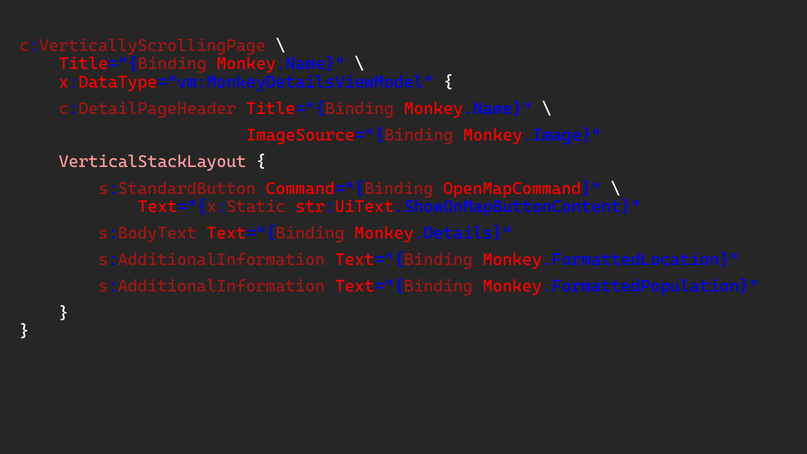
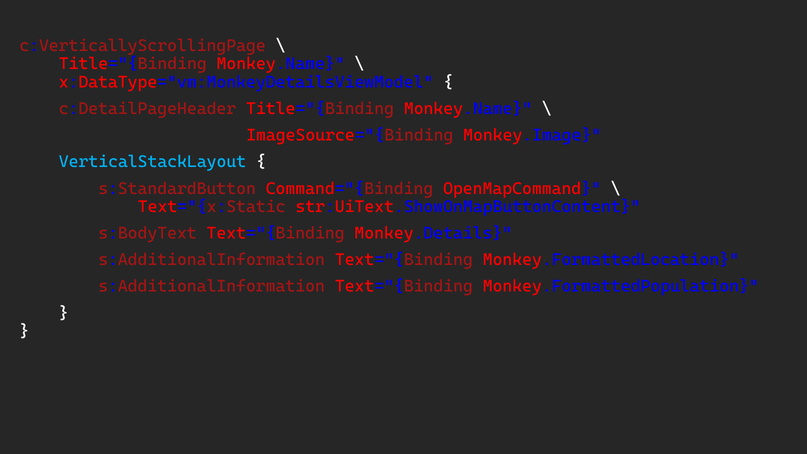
VerticalStackLayout colour: pink -> light blue (153, 162)
